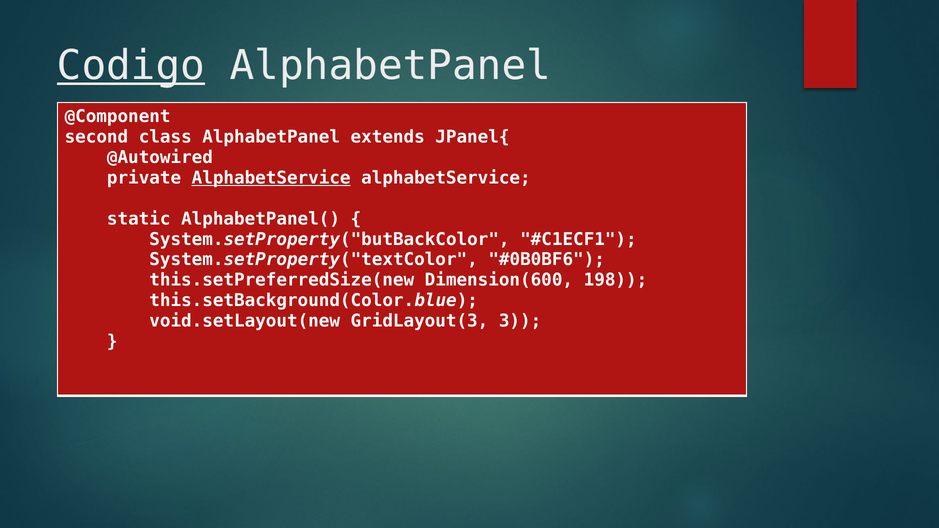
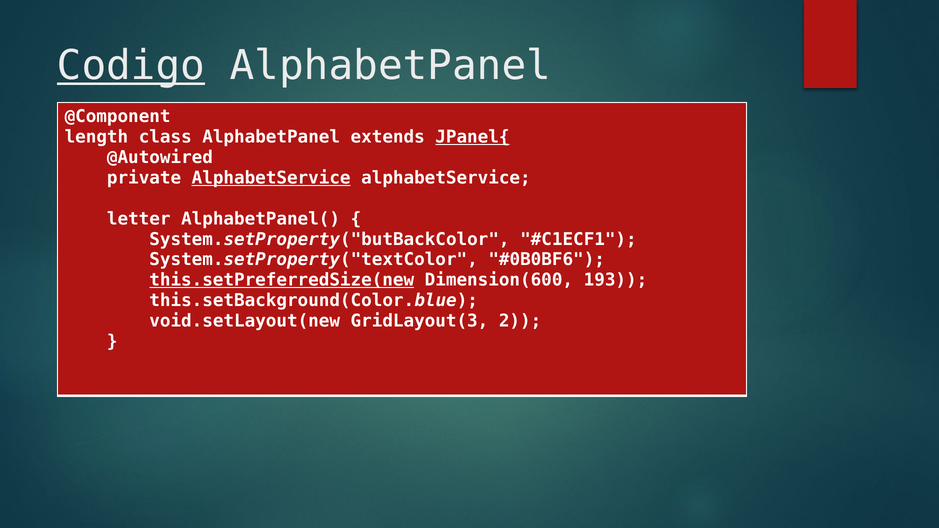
second: second -> length (96, 137)
JPanel{ underline: none -> present (472, 137)
static: static -> letter (139, 219)
this.setPreferredSize(new underline: none -> present (282, 280)
198: 198 -> 193 (615, 280)
3: 3 -> 2 (520, 321)
